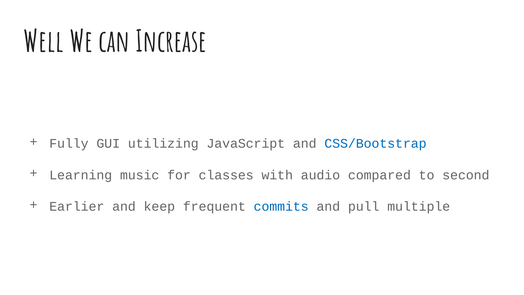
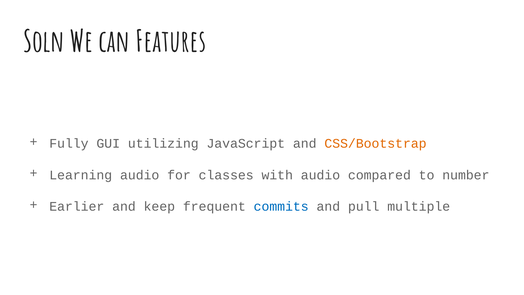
Well: Well -> Soln (44, 42)
Increase: Increase -> Features (171, 42)
CSS/Bootstrap colour: blue -> orange (375, 143)
Learning music: music -> audio (140, 175)
second: second -> number (466, 175)
